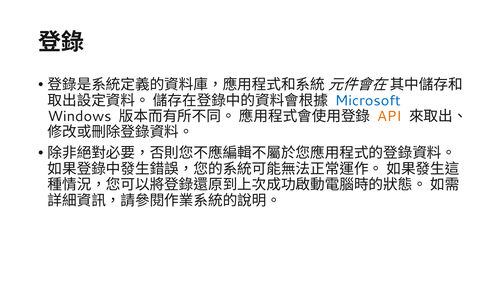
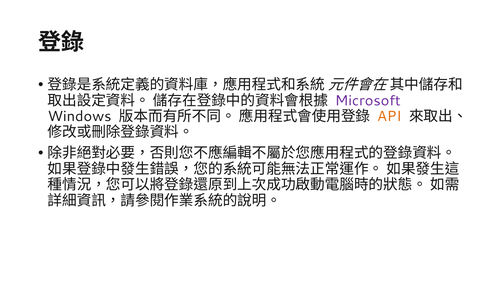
Microsoft colour: blue -> purple (368, 100)
